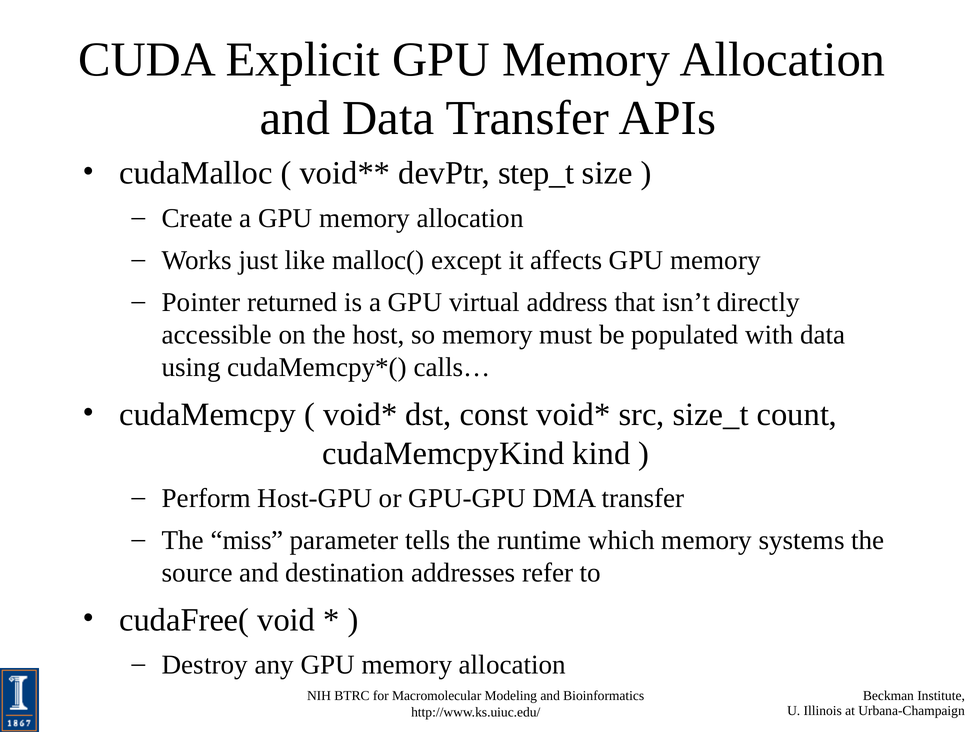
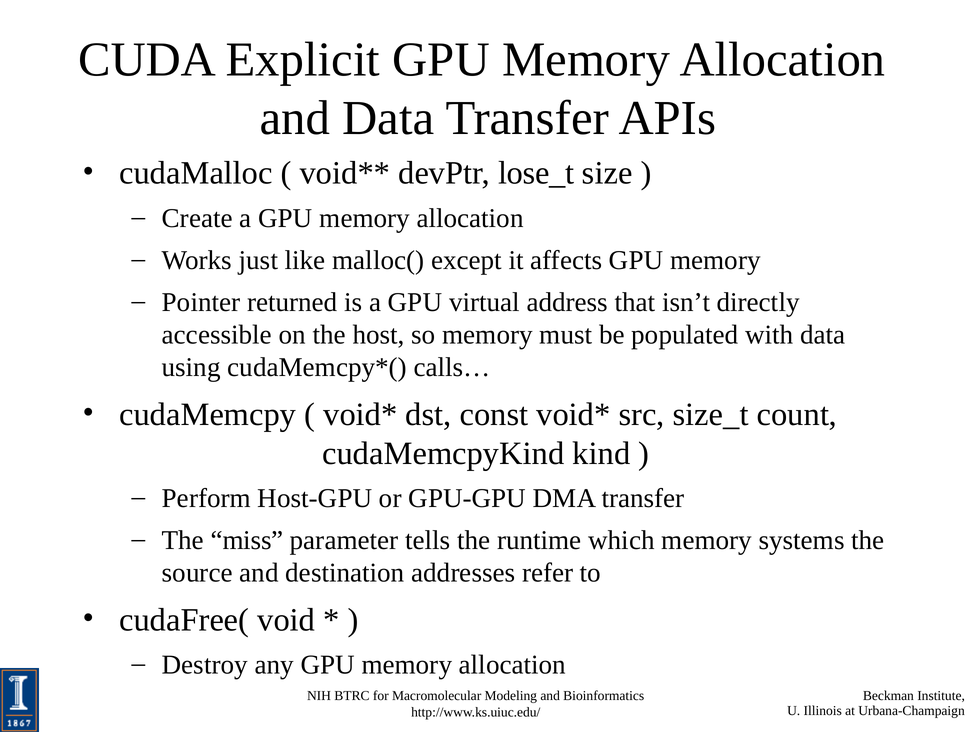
step_t: step_t -> lose_t (536, 173)
